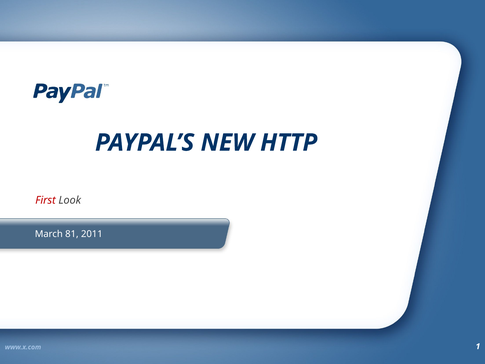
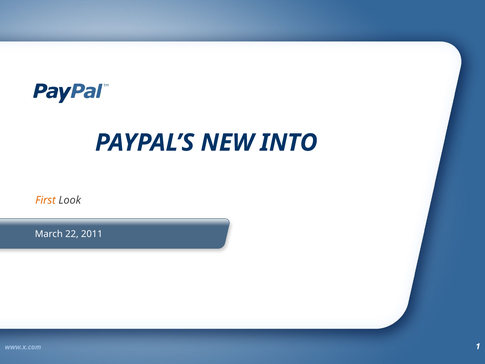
HTTP: HTTP -> INTO (289, 143)
First colour: red -> orange (46, 200)
81: 81 -> 22 (72, 234)
